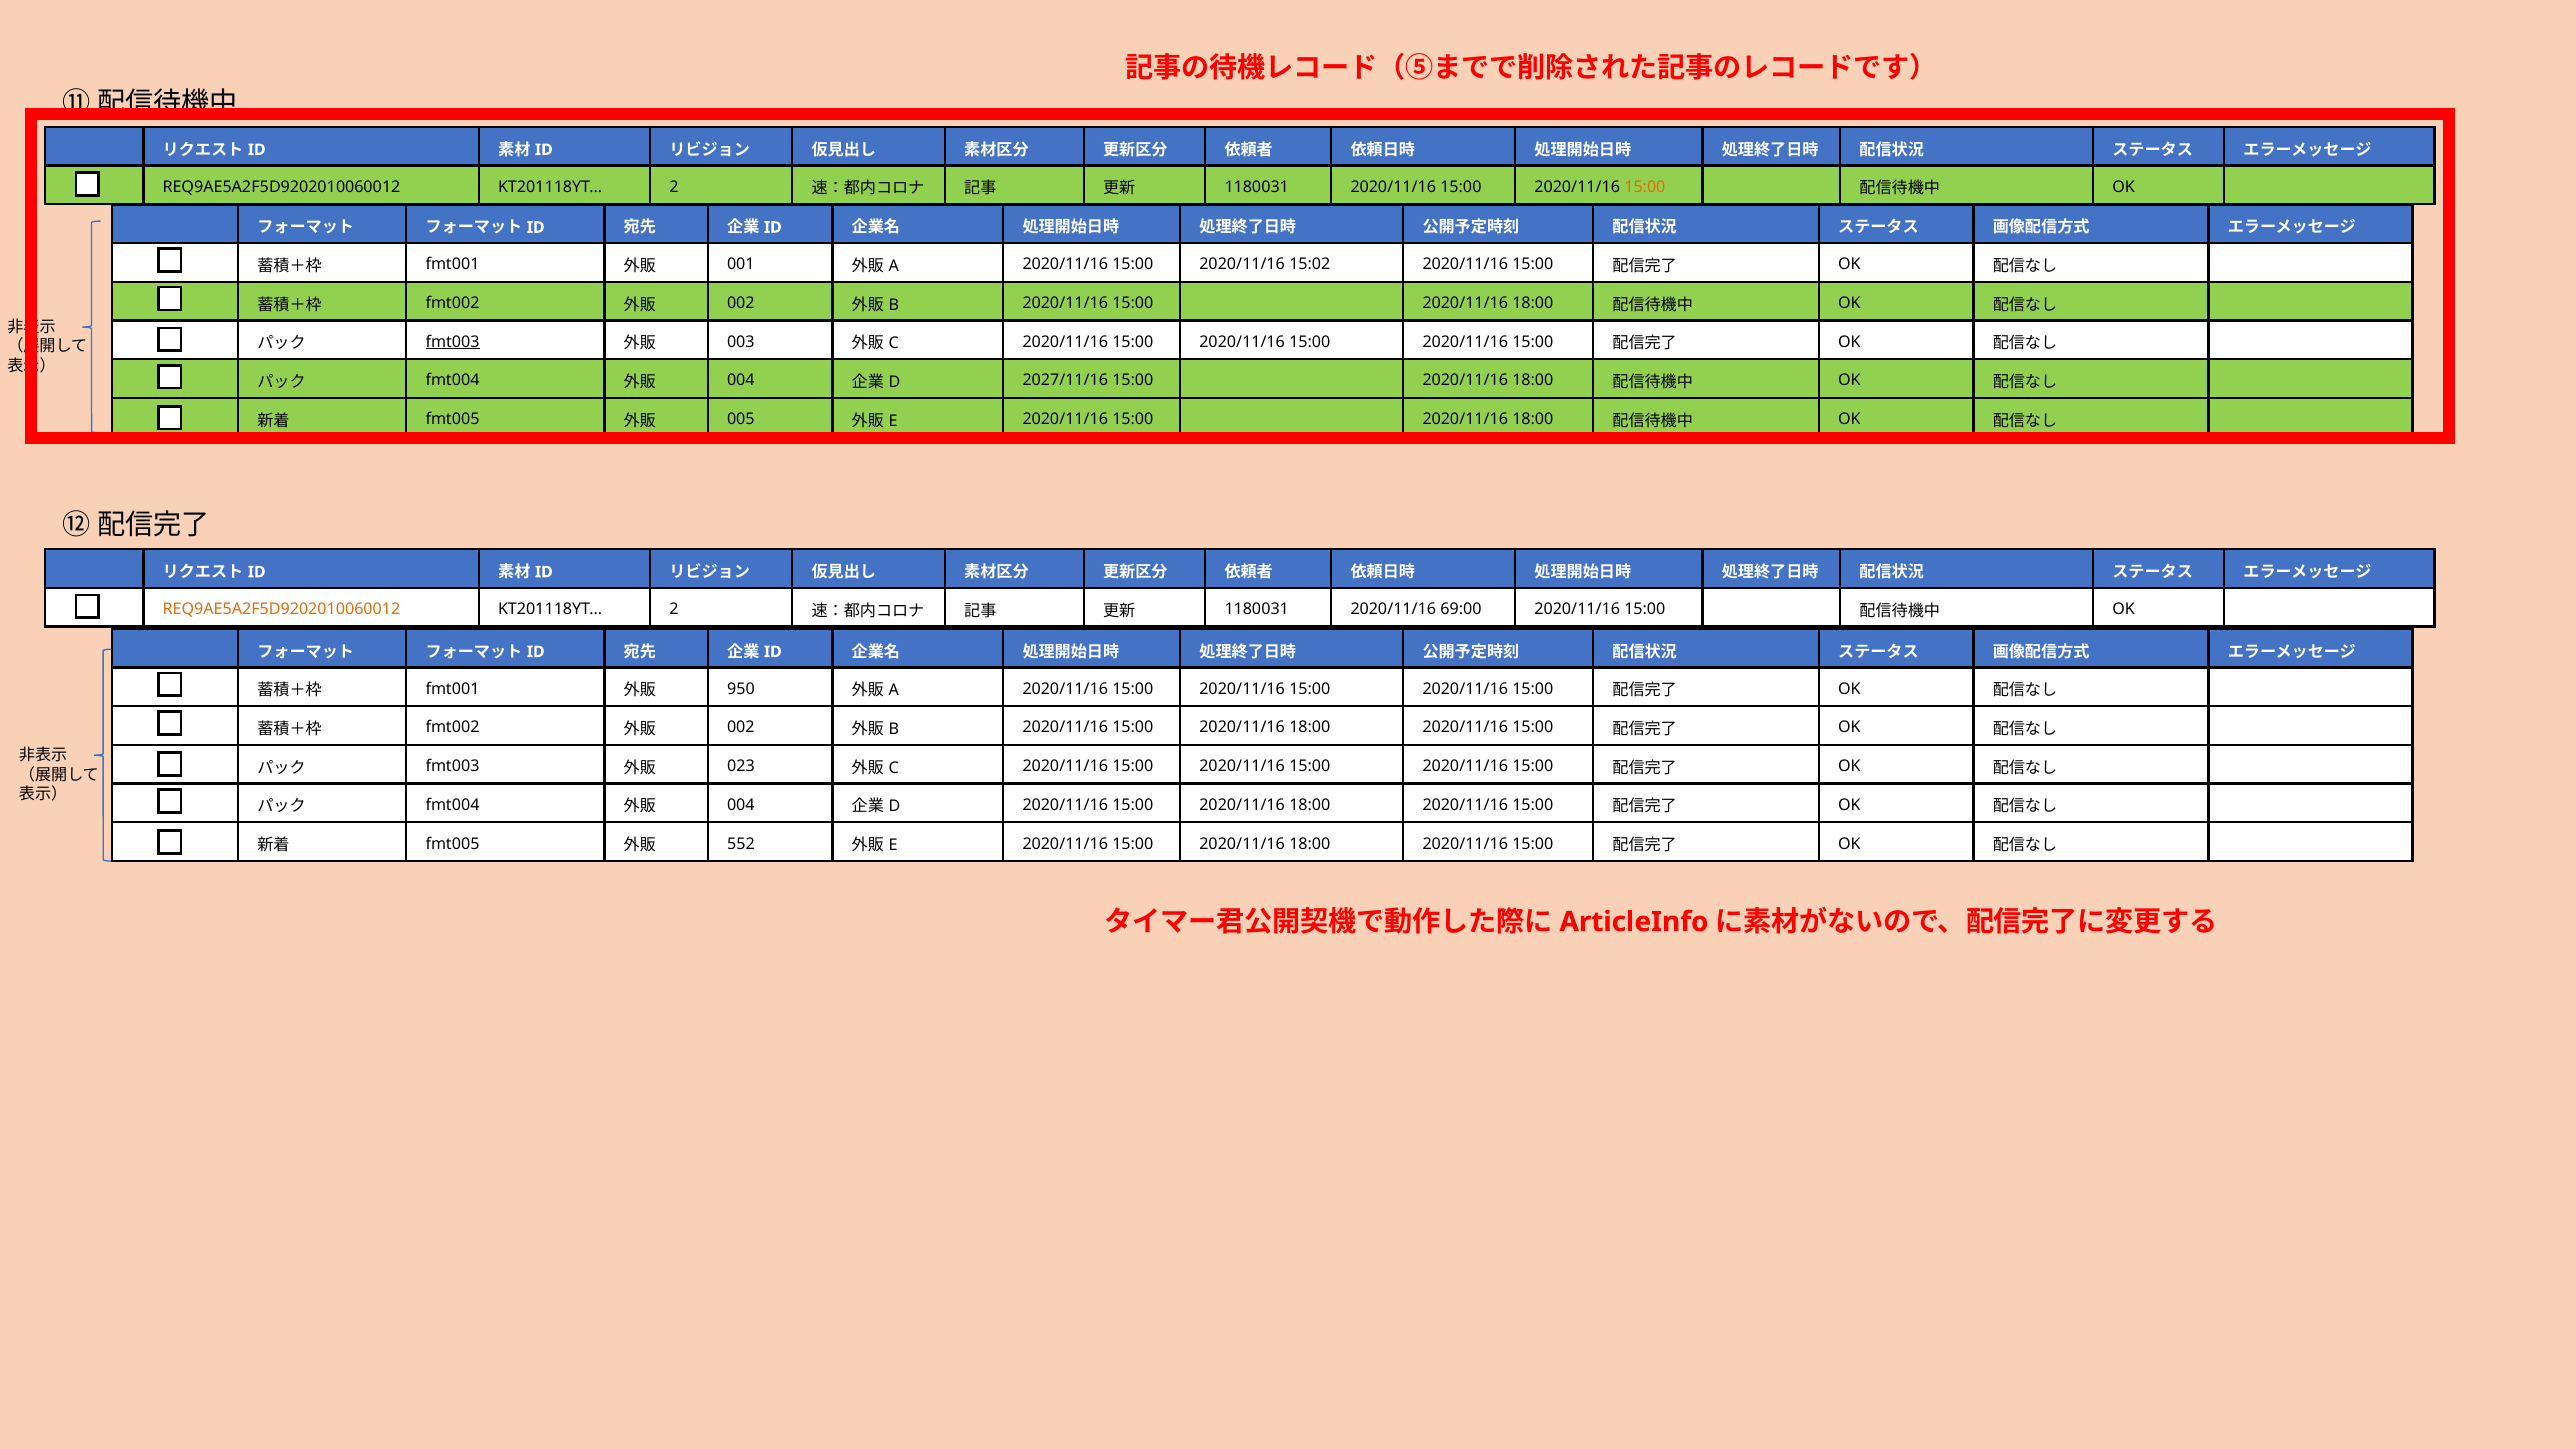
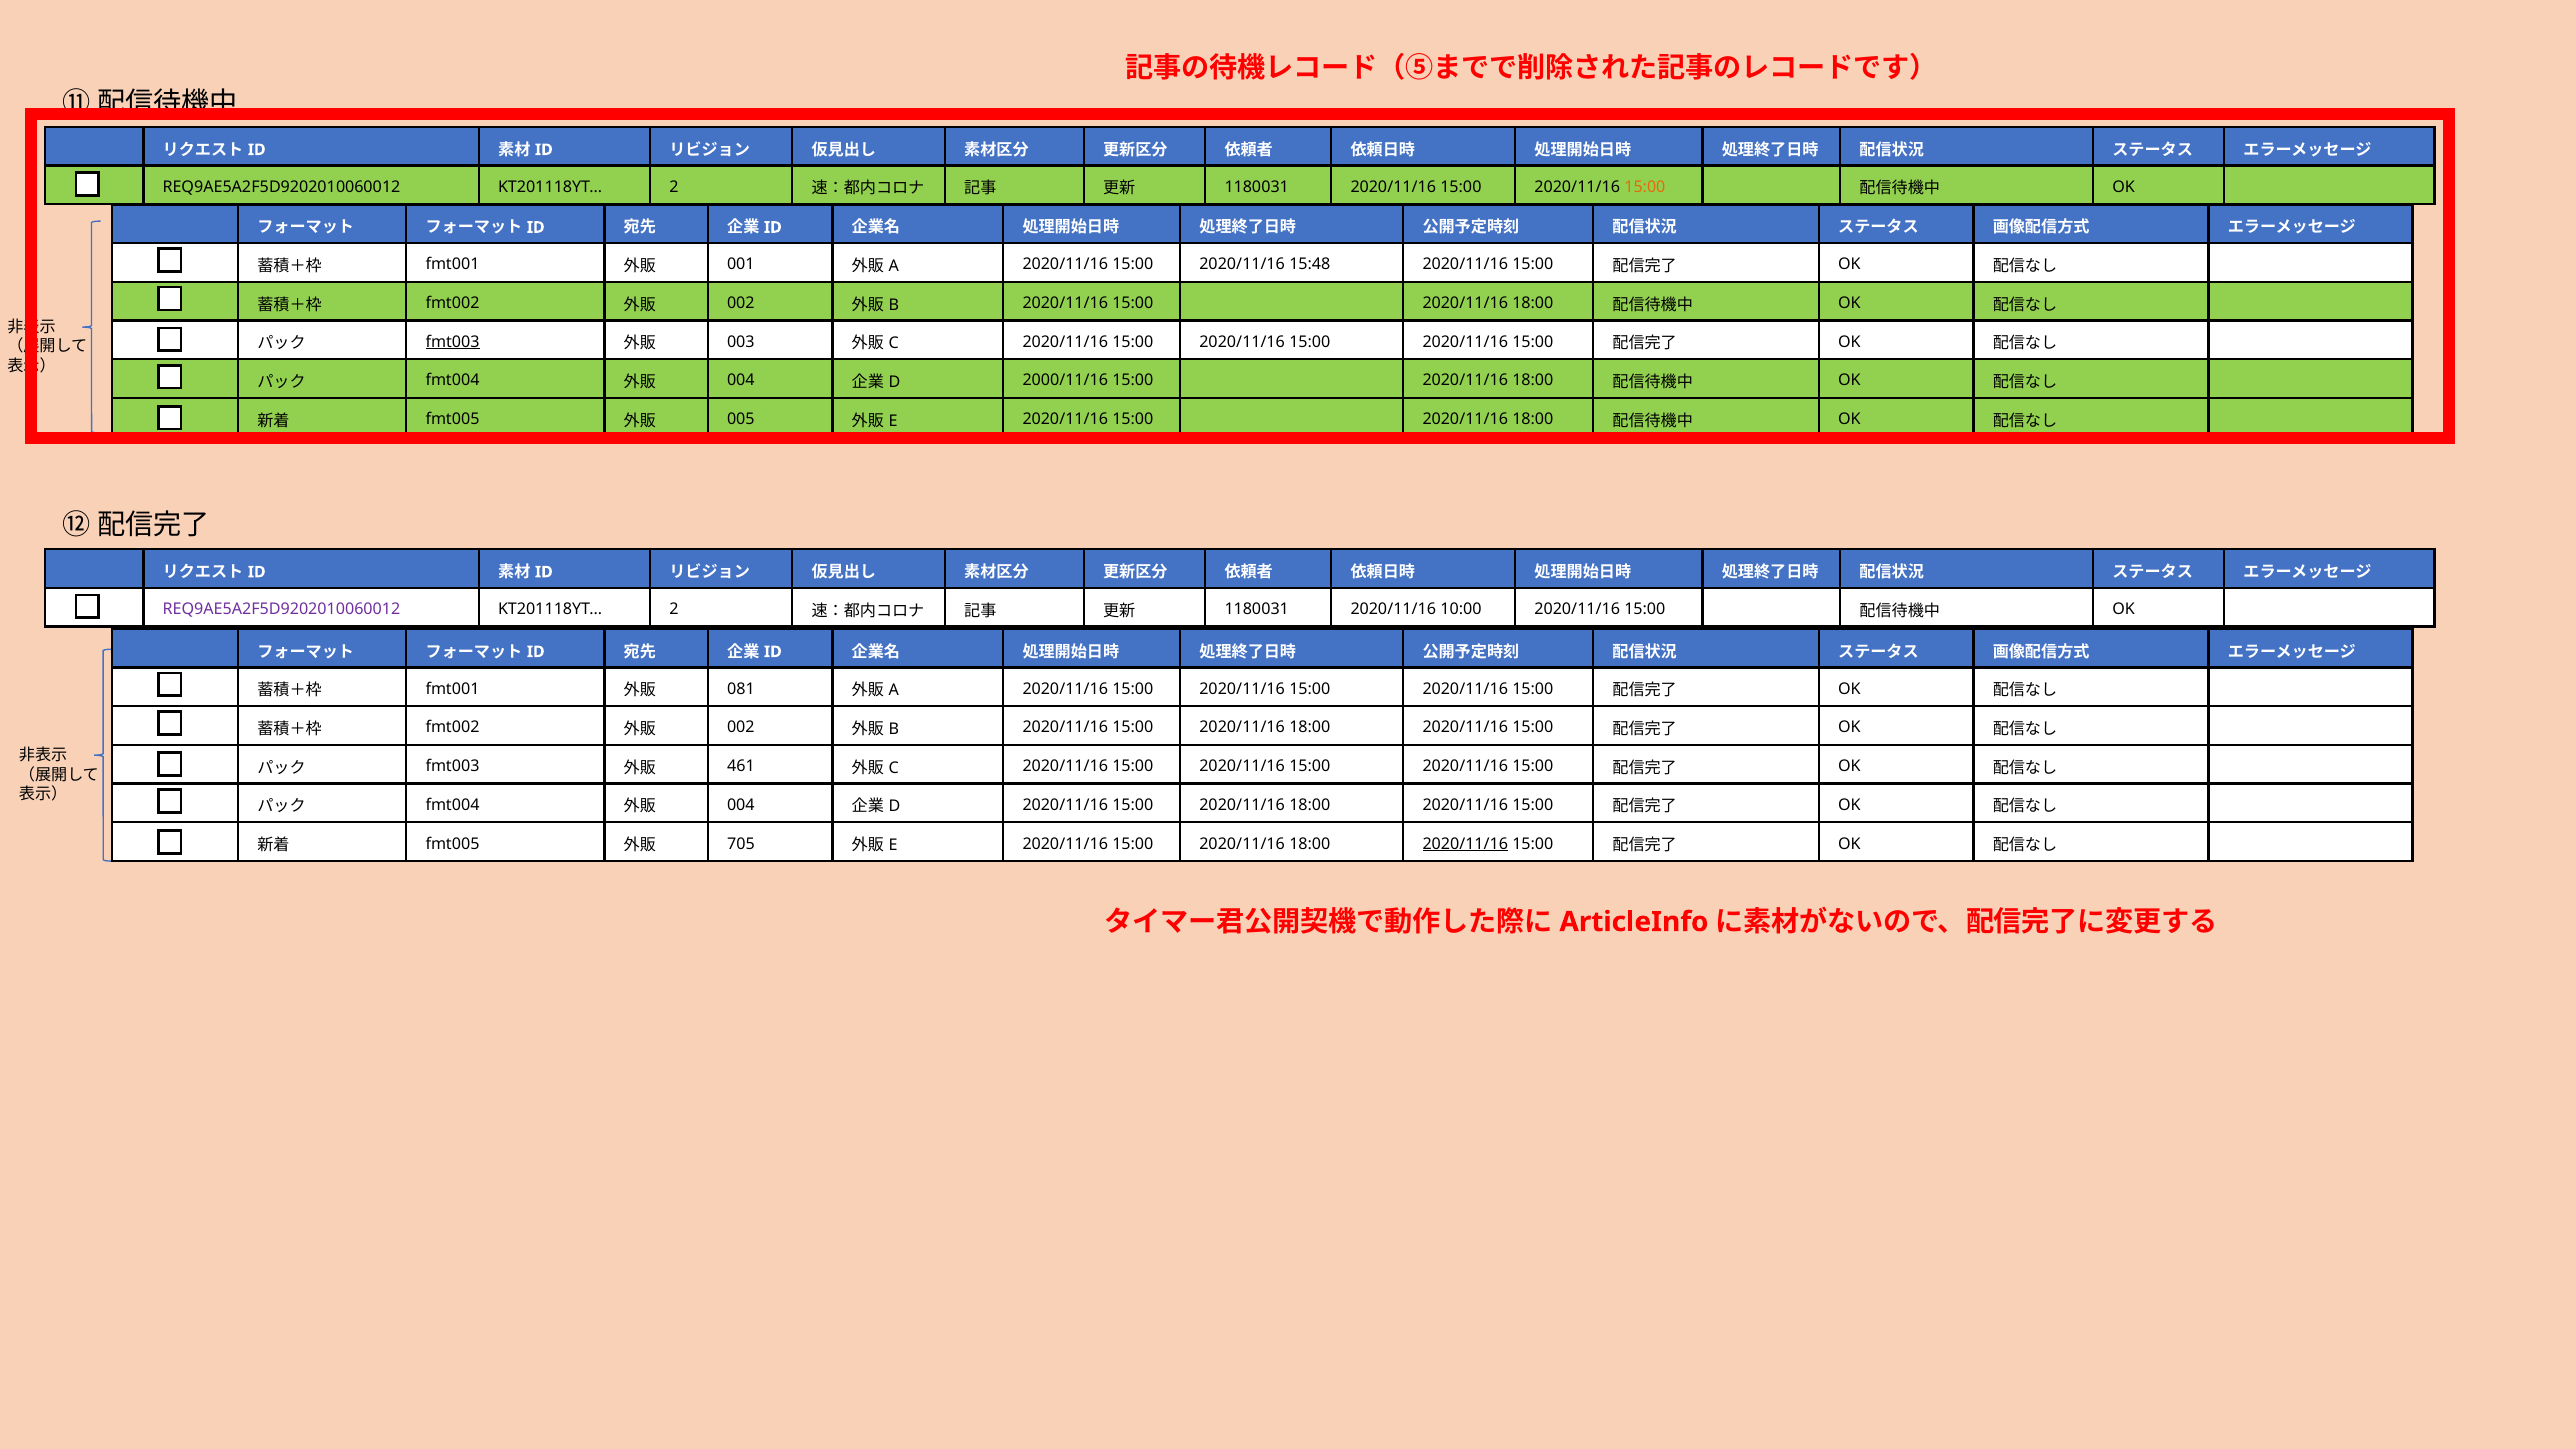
15:02: 15:02 -> 15:48 (1310, 264)
2027/11/16: 2027/11/16 -> 2000/11/16 (1065, 381)
REQ9AE5A2F5D9202010060012 colour: orange -> purple (281, 609)
69:00: 69:00 -> 10:00 (1461, 609)
950: 950 -> 081 (741, 689)
023: 023 -> 461 (741, 766)
552: 552 -> 705 (741, 844)
2020/11/16 underline: none -> present (1465, 844)
